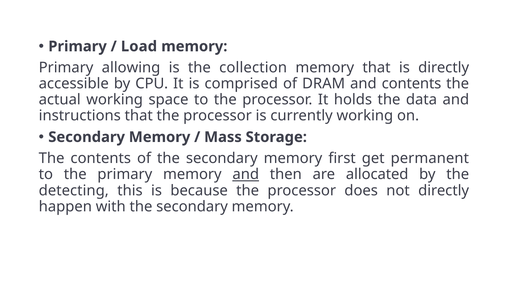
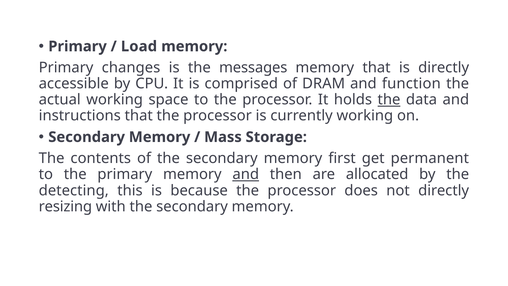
allowing: allowing -> changes (131, 68)
collection: collection -> messages (253, 68)
and contents: contents -> function (411, 84)
the underline: none -> present (389, 100)
happen: happen -> resizing (65, 206)
